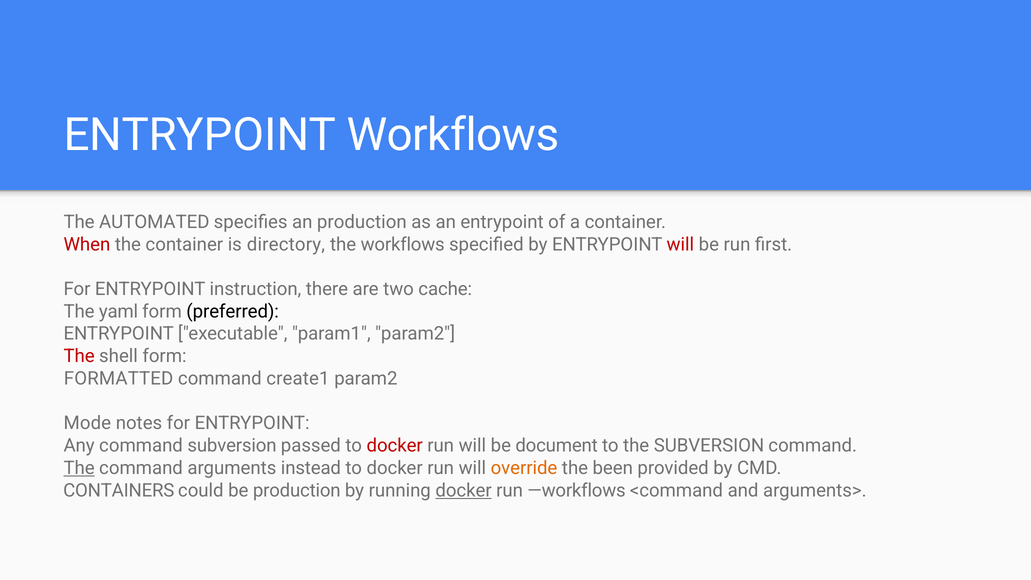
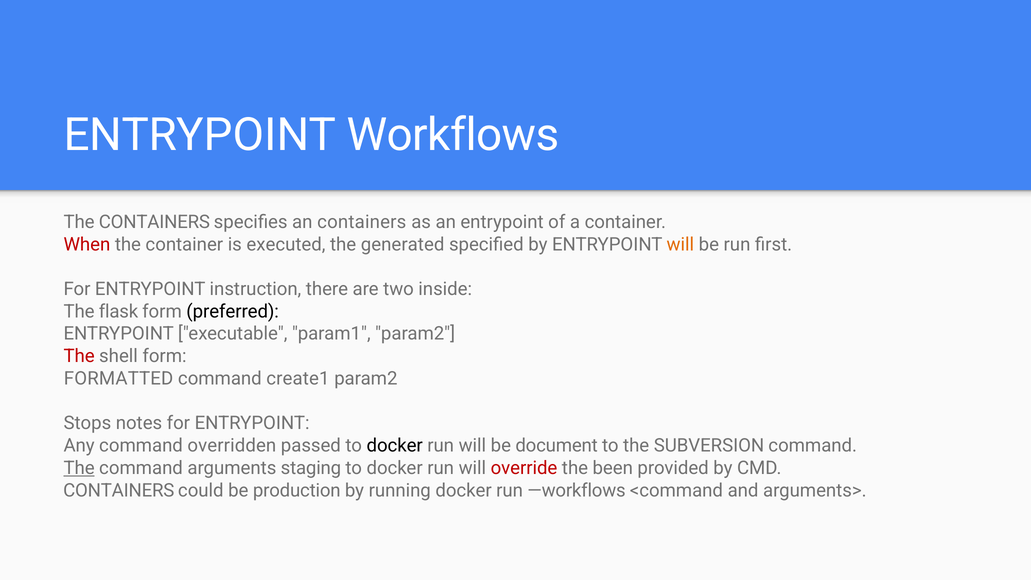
The AUTOMATED: AUTOMATED -> CONTAINERS (154, 222)
an production: production -> containers (362, 222)
directory: directory -> executed (286, 244)
the workflows: workflows -> generated (403, 244)
will colour: red -> orange (680, 244)
cache: cache -> inside (445, 289)
yaml: yaml -> flask (118, 311)
Mode: Mode -> Stops (87, 423)
command subversion: subversion -> overridden (232, 446)
docker colour: red -> black (395, 446)
instead: instead -> staging (311, 468)
override colour: orange -> red (524, 468)
docker underline: present -> none (464, 490)
